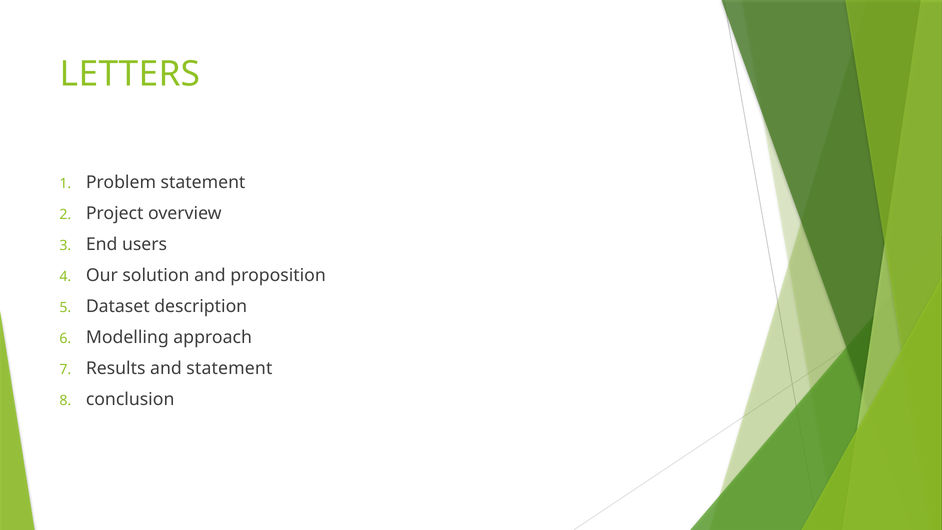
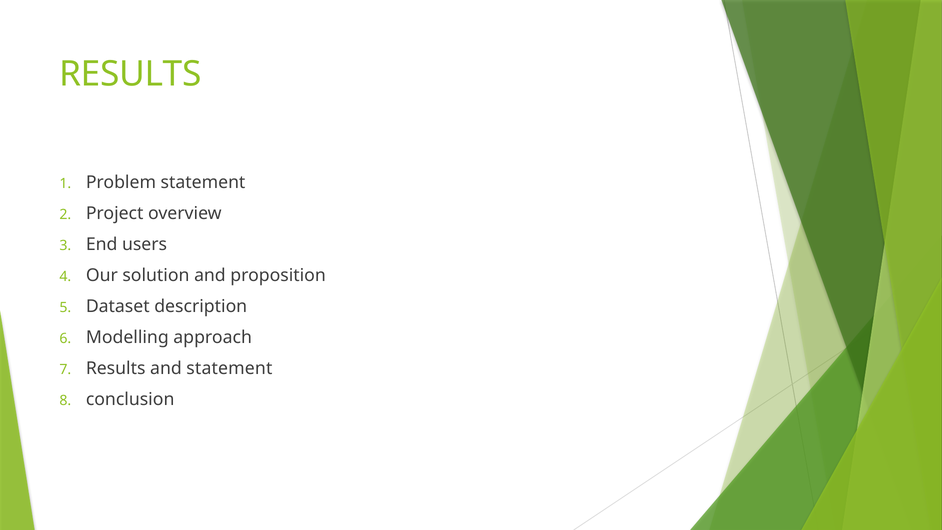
LETTERS: LETTERS -> RESULTS (130, 74)
